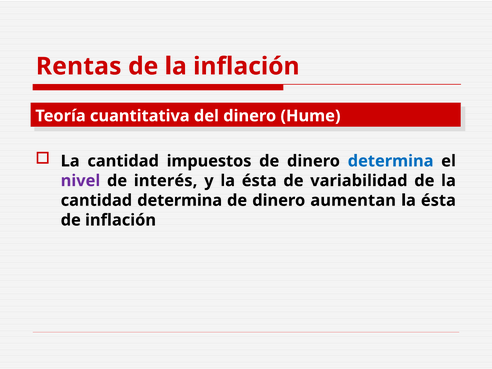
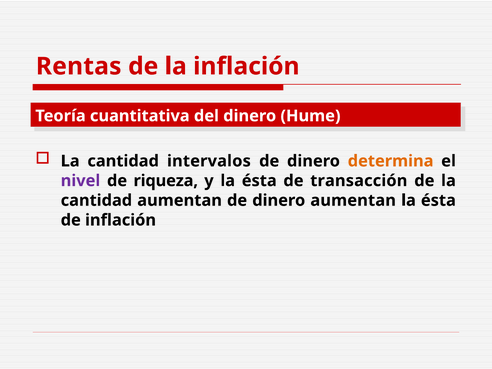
impuestos: impuestos -> intervalos (209, 161)
determina colour: blue -> orange (391, 161)
interés: interés -> riqueza (166, 181)
variabilidad: variabilidad -> transacción (359, 181)
cantidad determina: determina -> aumentan (180, 200)
